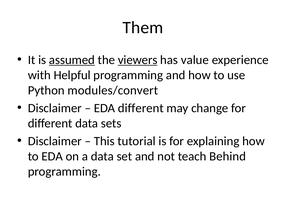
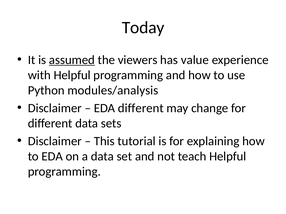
Them: Them -> Today (143, 28)
viewers underline: present -> none (138, 60)
modules/convert: modules/convert -> modules/analysis (113, 91)
teach Behind: Behind -> Helpful (228, 157)
